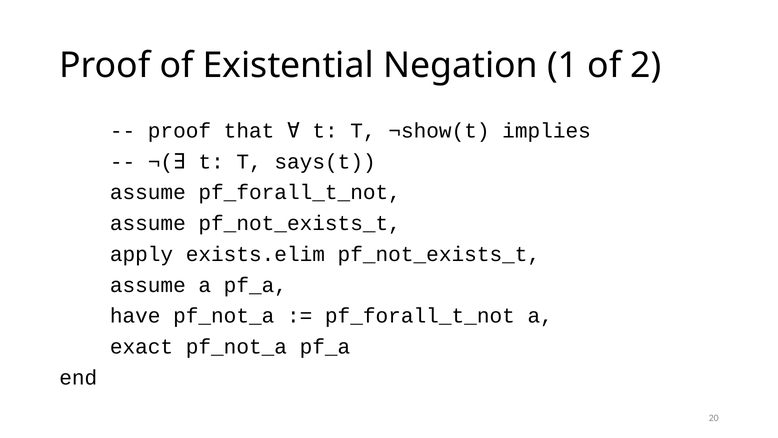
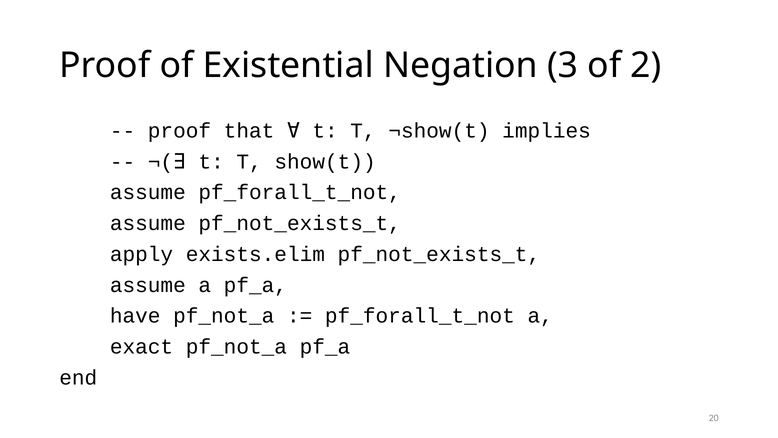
1: 1 -> 3 (563, 65)
says(t: says(t -> show(t (325, 162)
